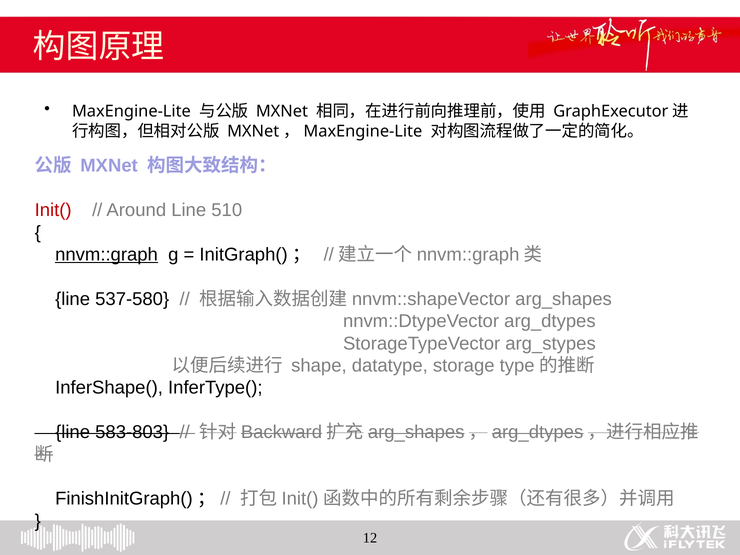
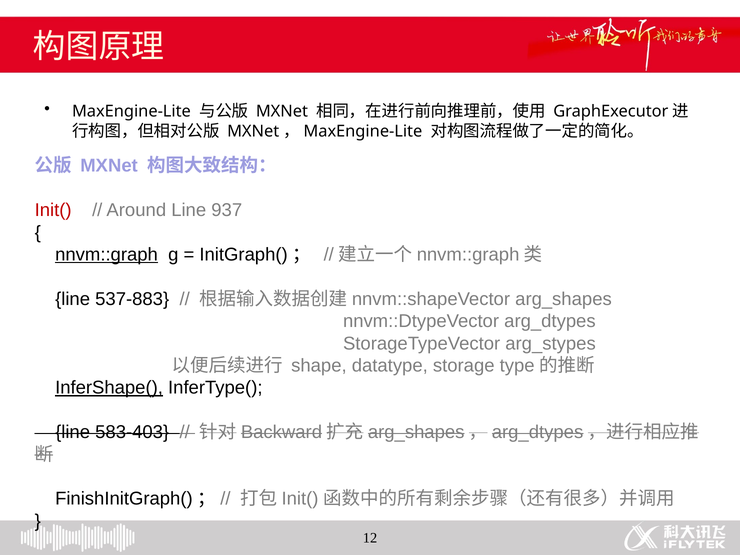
510: 510 -> 937 (227, 210)
537-580: 537-580 -> 537-883 (132, 299)
InferShape( underline: none -> present (109, 388)
583-803: 583-803 -> 583-403 (132, 432)
